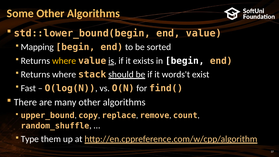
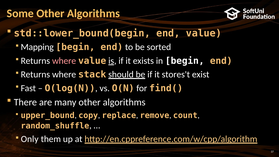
where colour: yellow -> pink (64, 61)
words't: words't -> stores't (176, 74)
Type: Type -> Only (30, 139)
